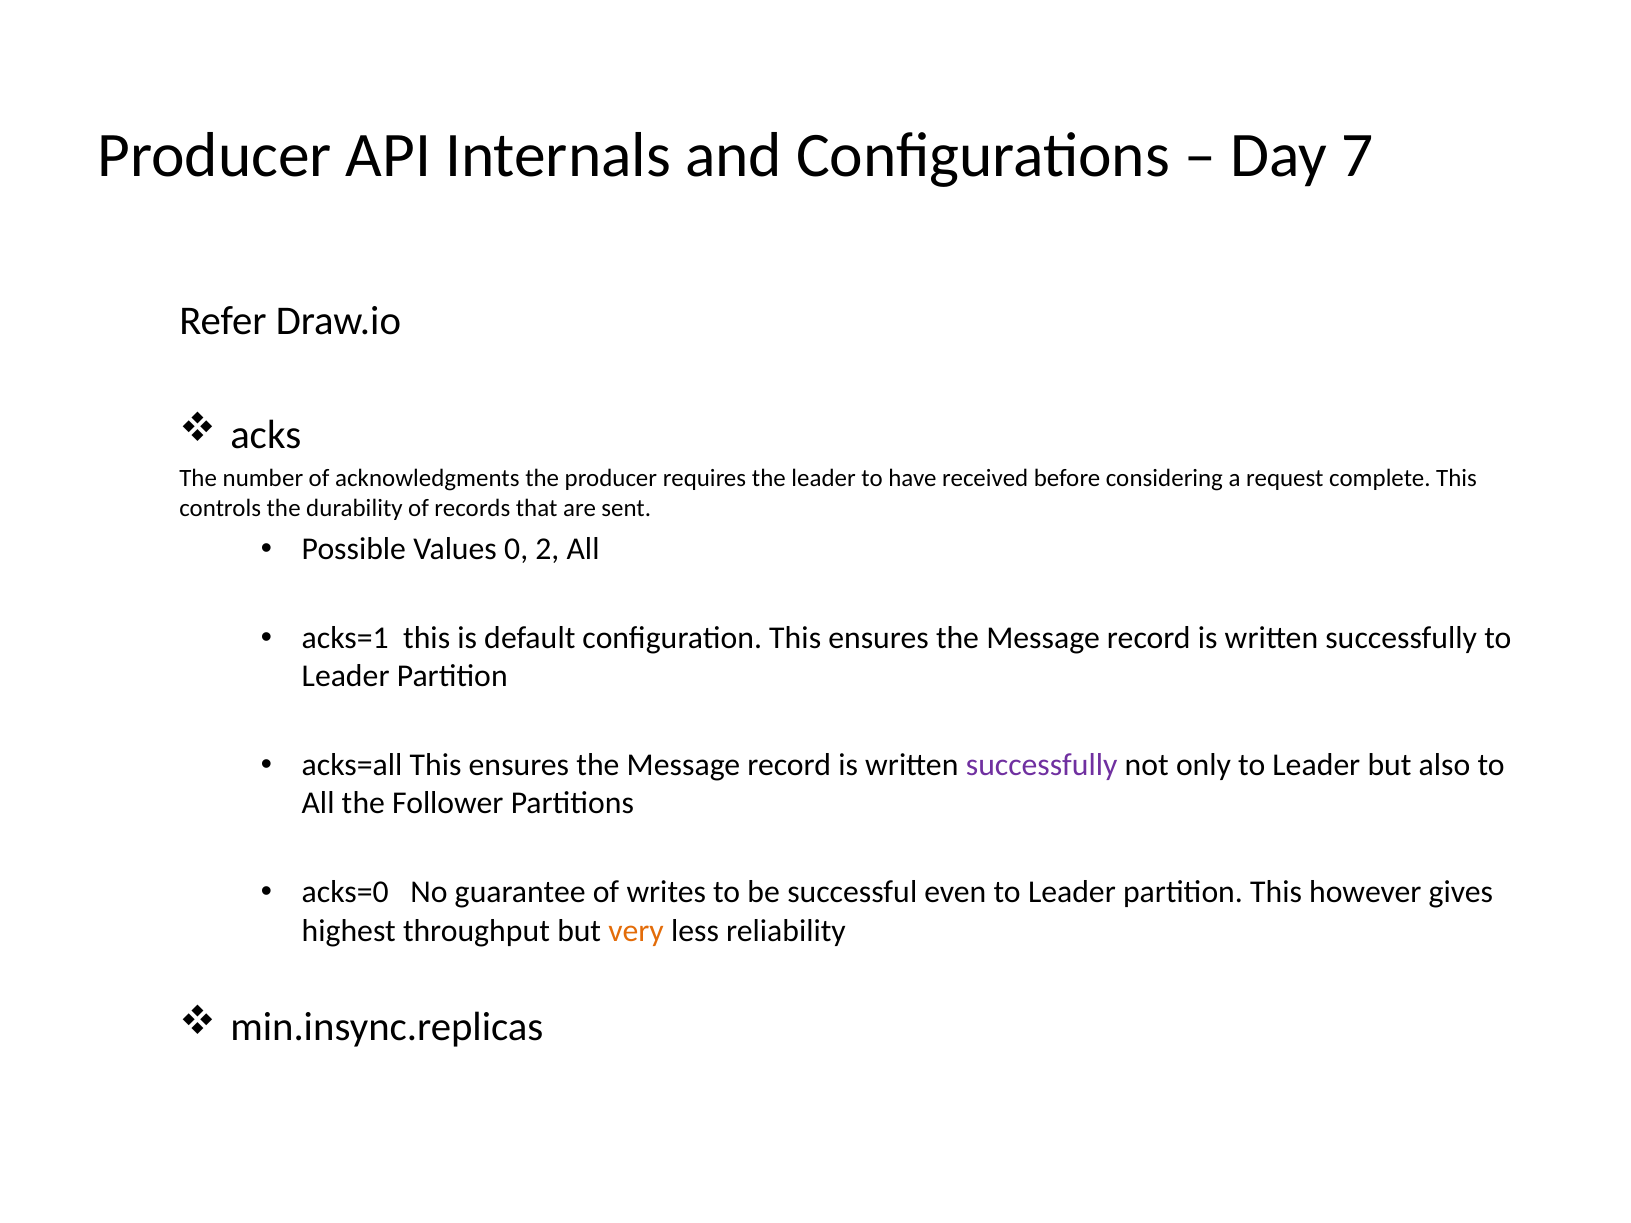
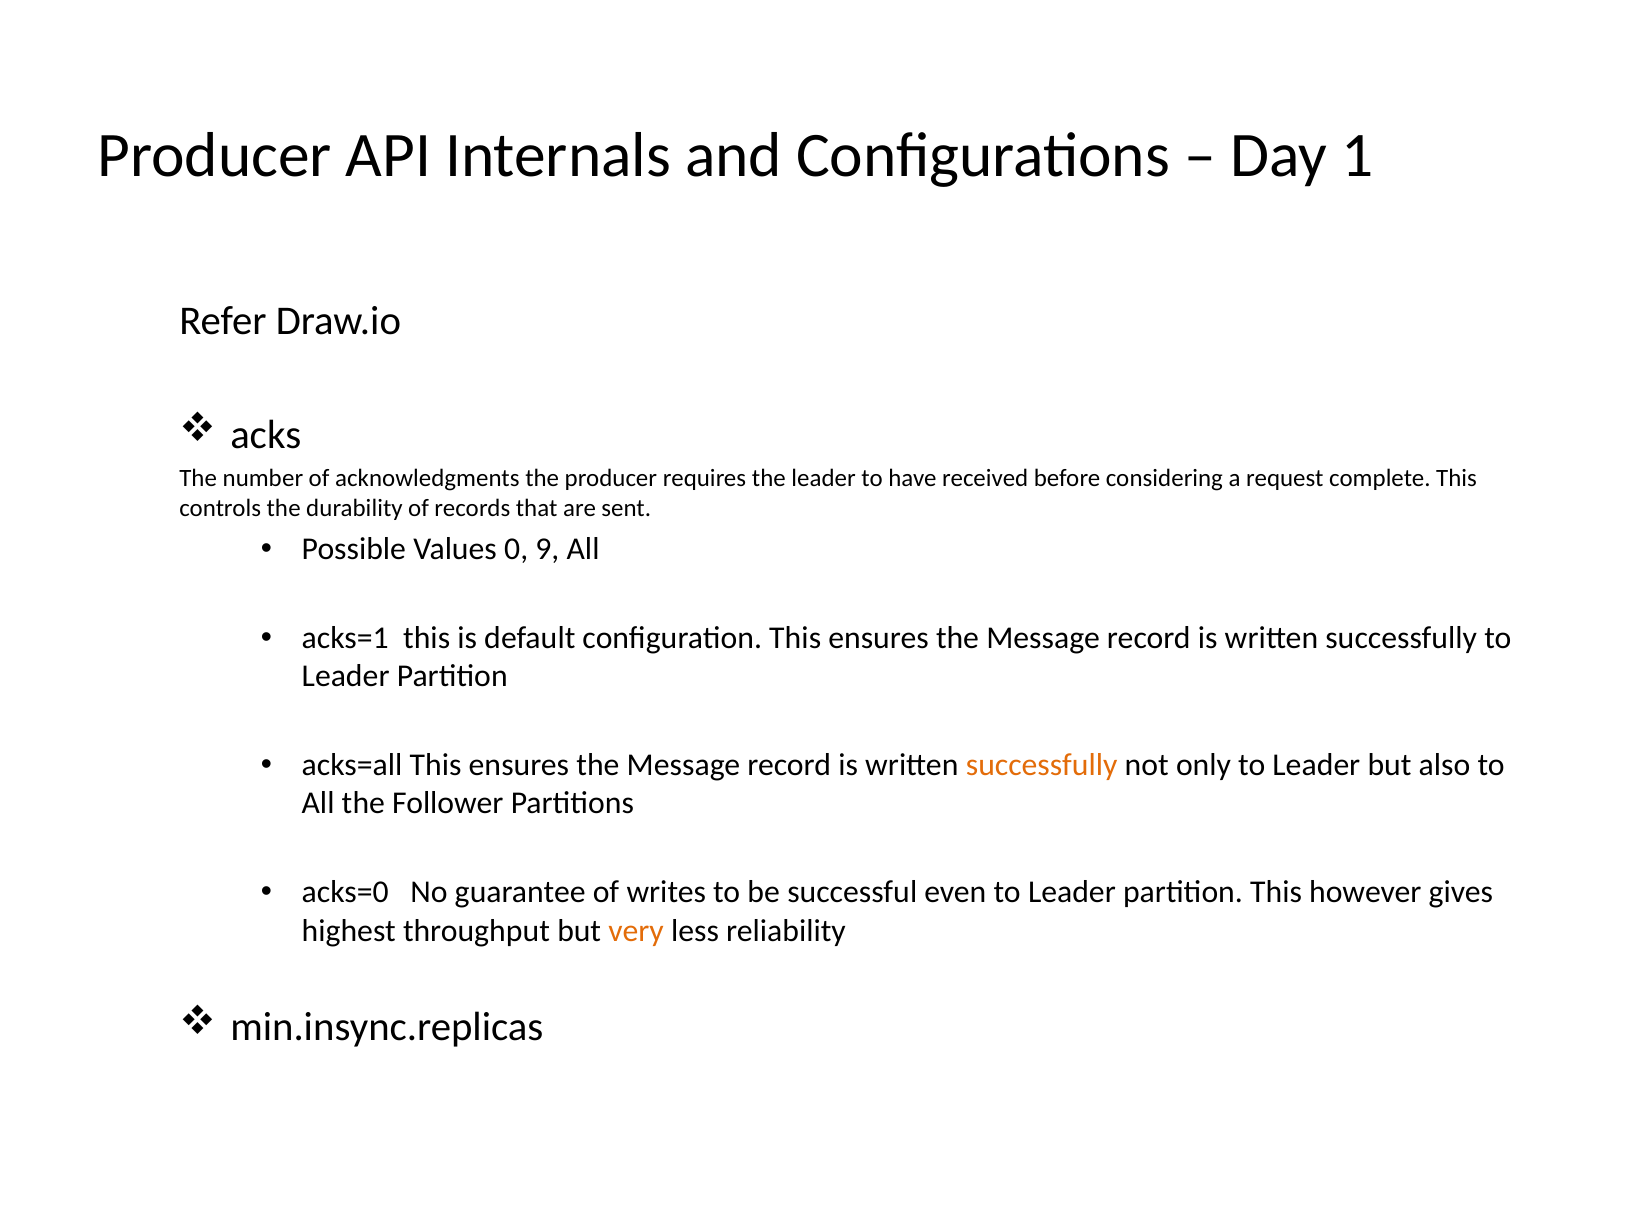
7: 7 -> 1 (1357, 155)
2: 2 -> 9 (547, 549)
successfully colour: purple -> orange (1042, 765)
